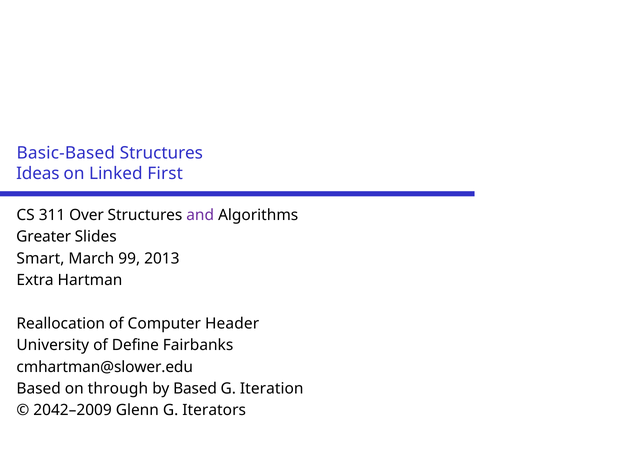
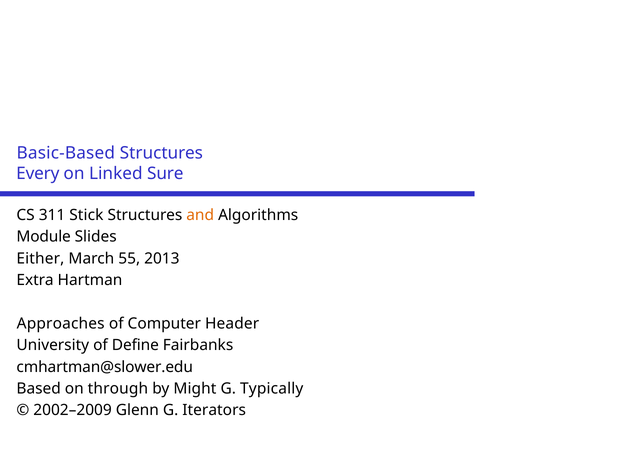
Ideas: Ideas -> Every (38, 173)
First: First -> Sure (165, 173)
Over: Over -> Stick (86, 215)
and colour: purple -> orange (200, 215)
Greater: Greater -> Module (44, 236)
Smart: Smart -> Either (40, 258)
99: 99 -> 55 (129, 258)
Reallocation: Reallocation -> Approaches (61, 323)
by Based: Based -> Might (195, 388)
Iteration: Iteration -> Typically (272, 388)
2042–2009: 2042–2009 -> 2002–2009 (73, 410)
